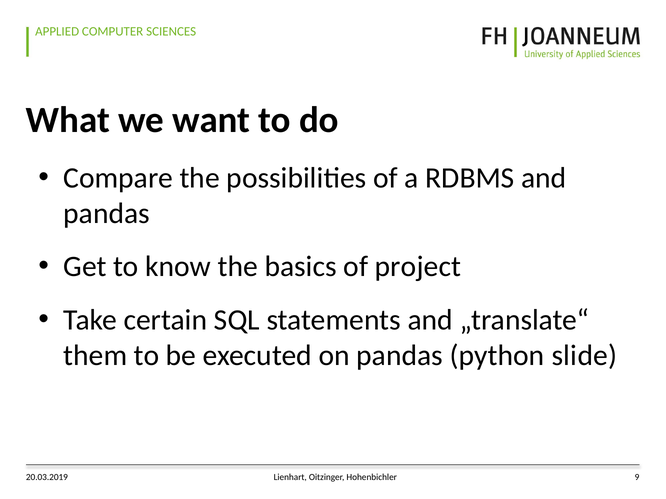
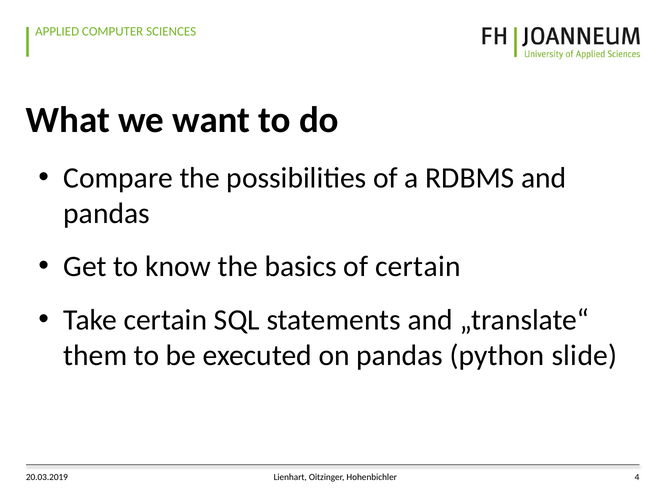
of project: project -> certain (418, 267)
9: 9 -> 4 (637, 478)
